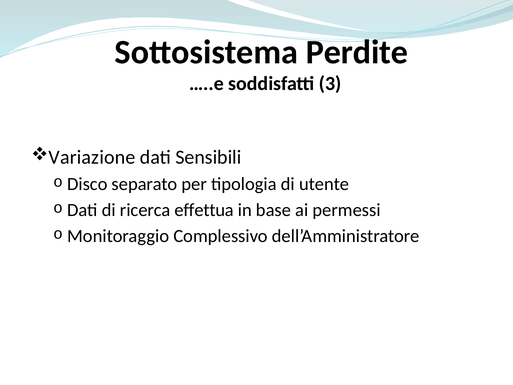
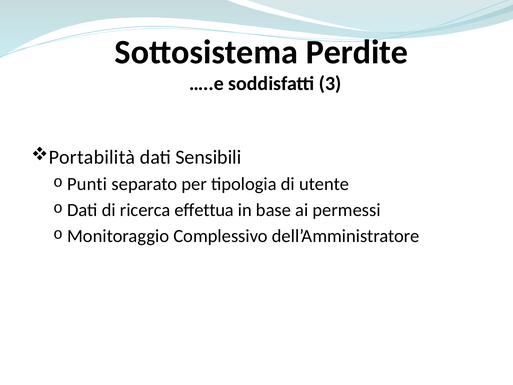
Variazione: Variazione -> Portabilità (92, 157)
Disco: Disco -> Punti (87, 184)
